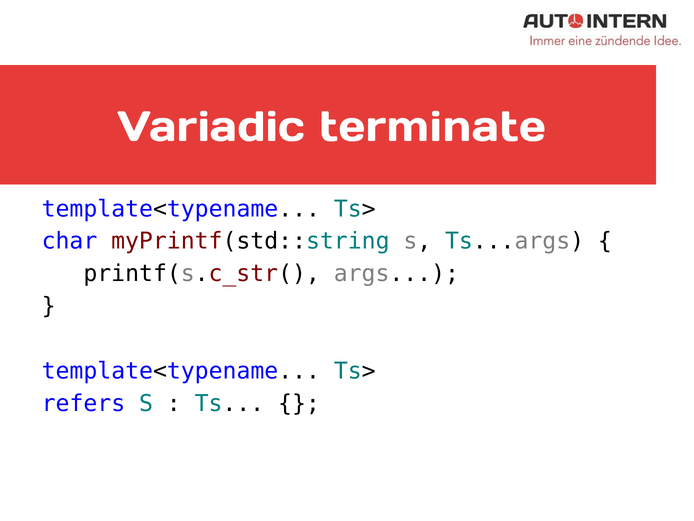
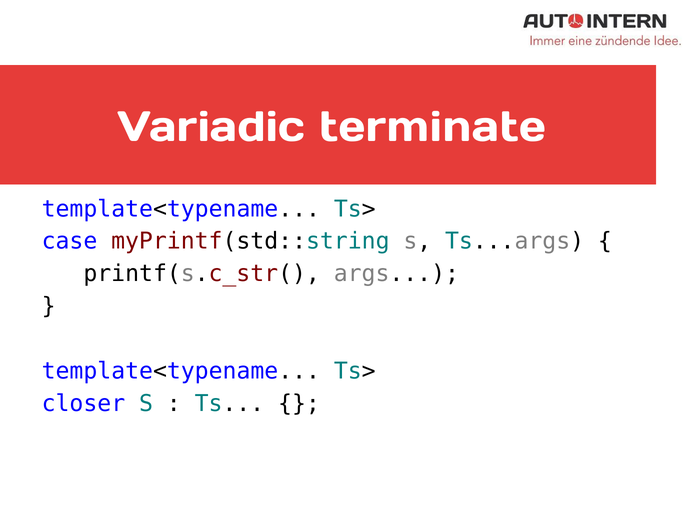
char: char -> case (69, 241)
refers: refers -> closer (83, 403)
